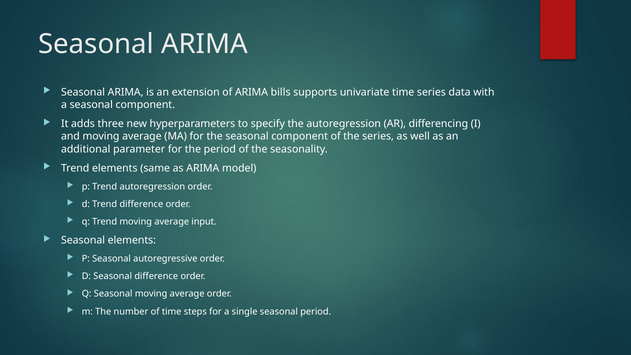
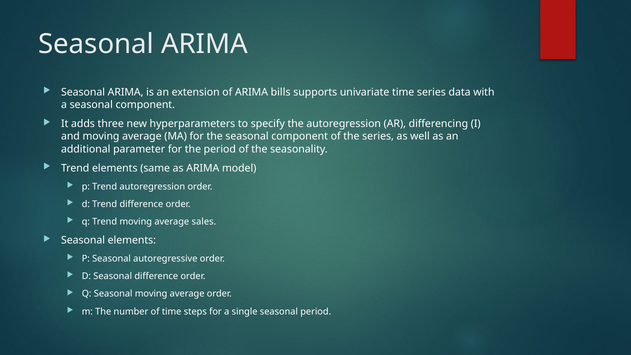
input: input -> sales (204, 222)
